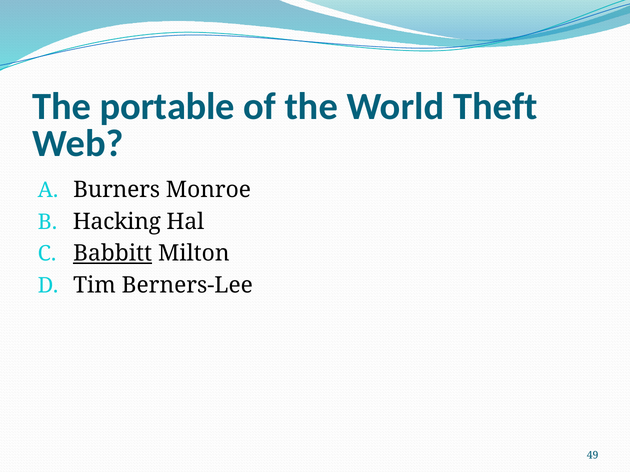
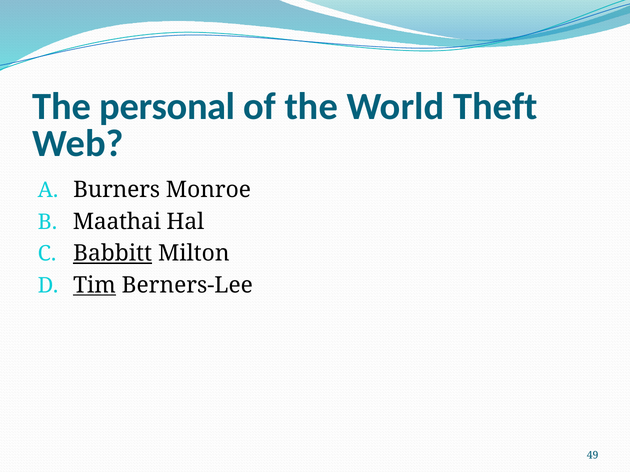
portable: portable -> personal (167, 107)
Hacking: Hacking -> Maathai (117, 222)
Tim underline: none -> present (94, 286)
